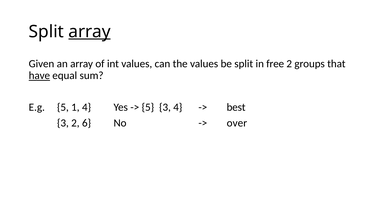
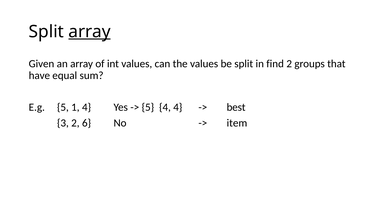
free: free -> find (275, 64)
have underline: present -> none (39, 76)
5 3: 3 -> 4 (165, 107)
over: over -> item (237, 123)
